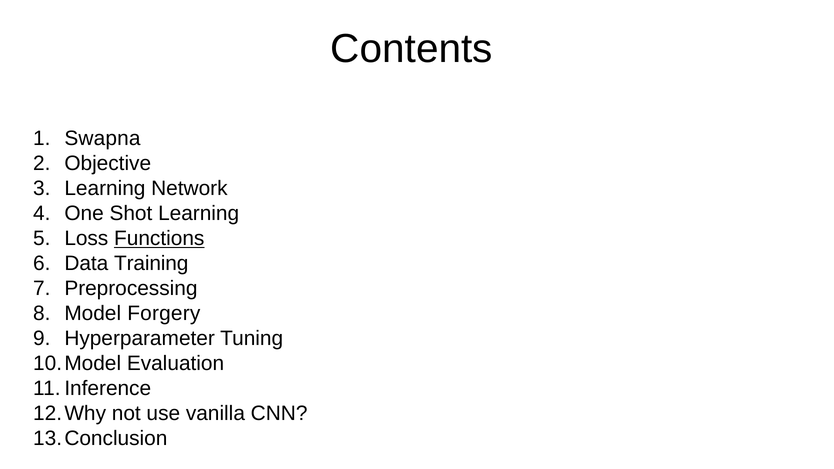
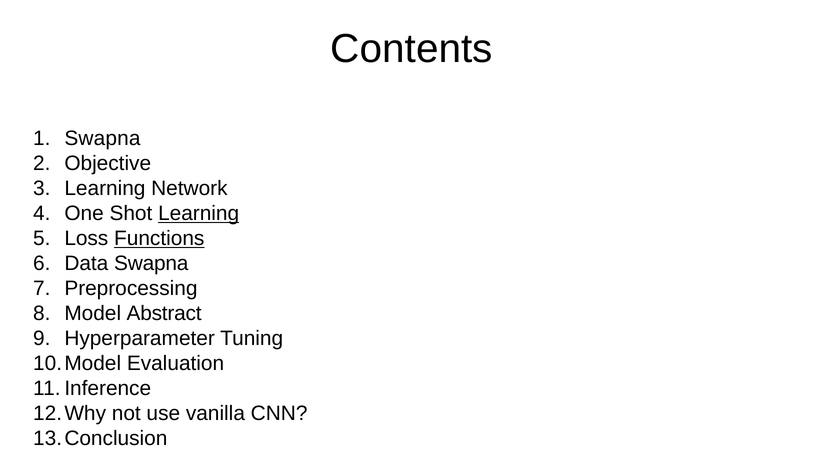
Learning underline: none -> present (199, 214)
Data Training: Training -> Swapna (151, 264)
Forgery: Forgery -> Abstract (164, 314)
